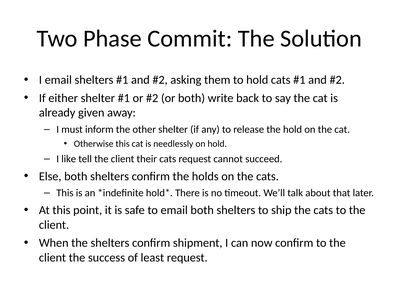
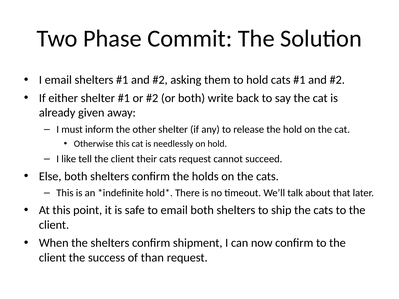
least: least -> than (152, 258)
